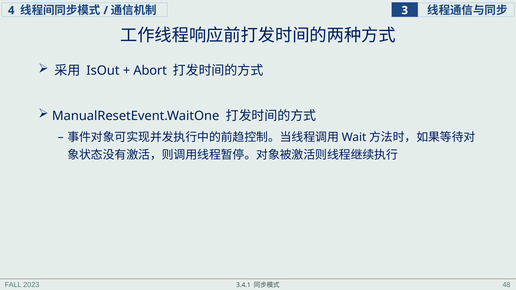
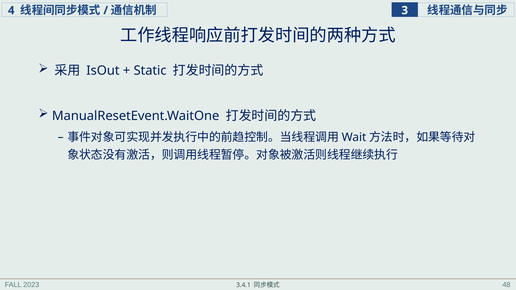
Abort: Abort -> Static (150, 71)
